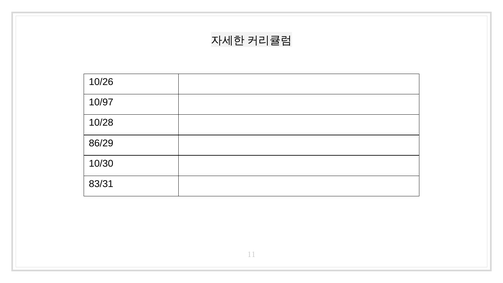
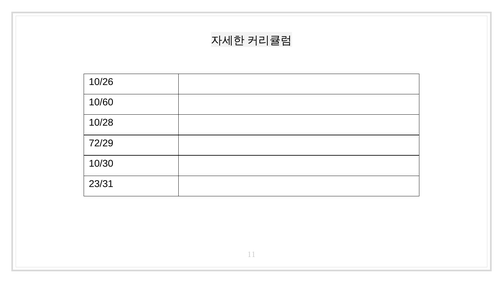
10/97: 10/97 -> 10/60 (101, 102)
86/29: 86/29 -> 72/29 (101, 143)
83/31: 83/31 -> 23/31 (101, 184)
